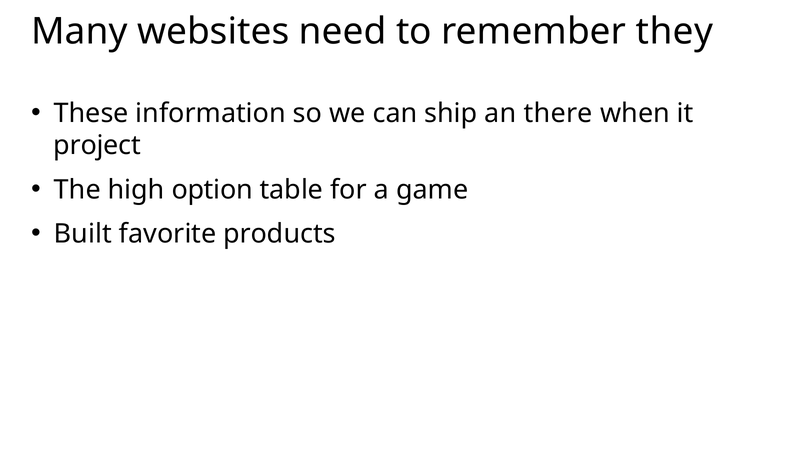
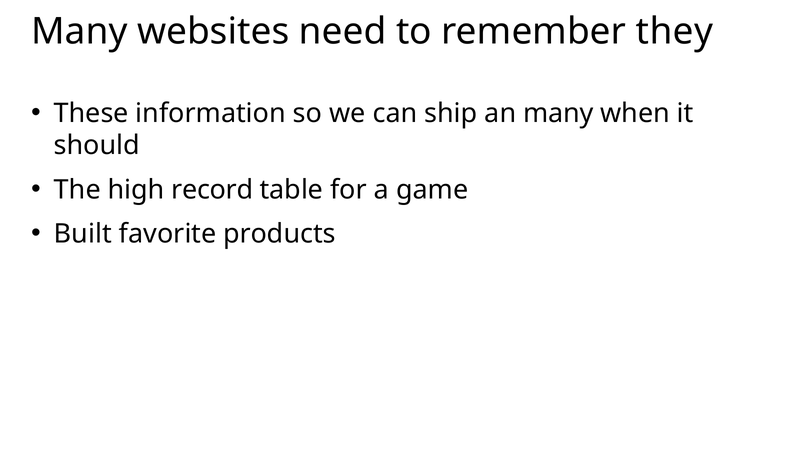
an there: there -> many (558, 113)
project: project -> should (97, 146)
option: option -> record (212, 190)
